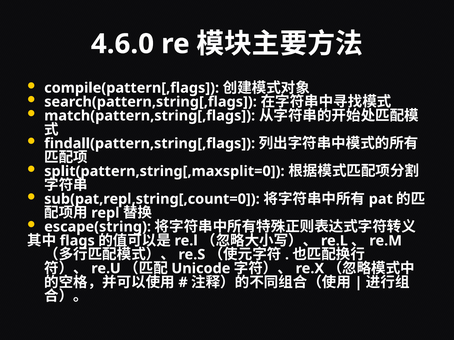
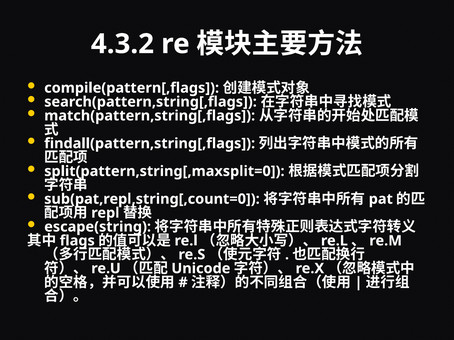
4.6.0: 4.6.0 -> 4.3.2 (122, 44)
